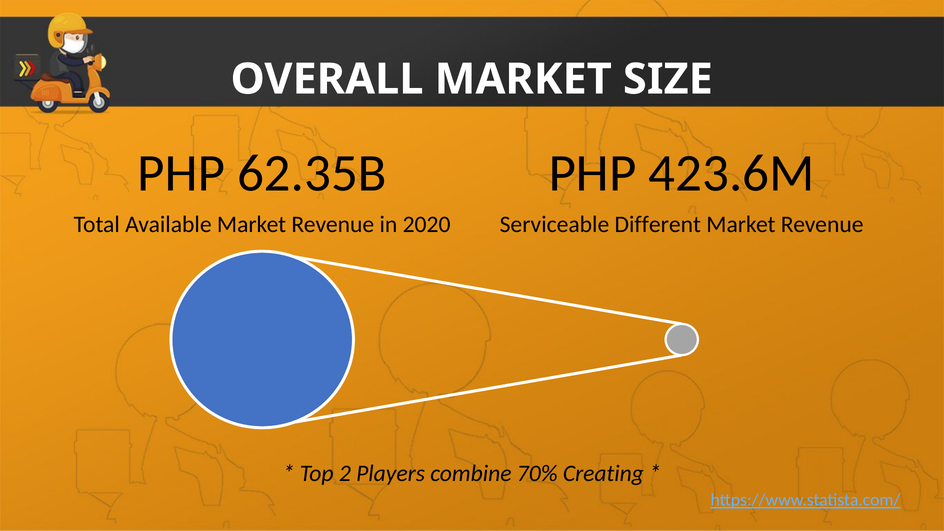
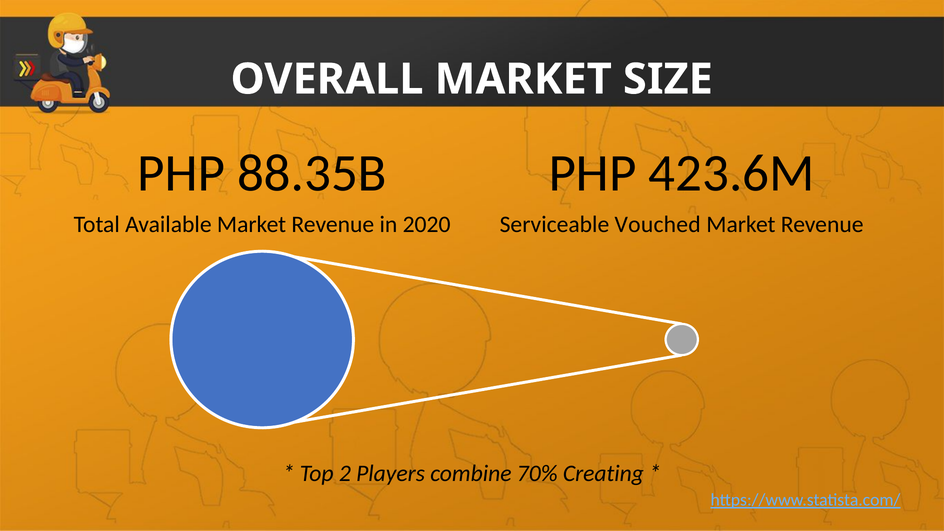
62.35B: 62.35B -> 88.35B (312, 173)
Different: Different -> Vouched (658, 225)
